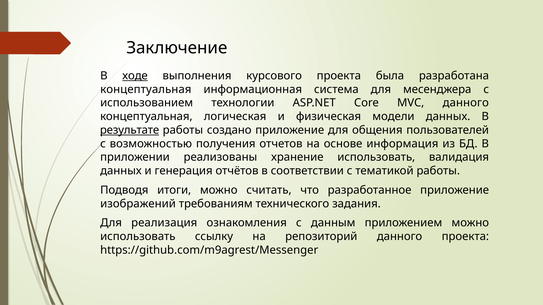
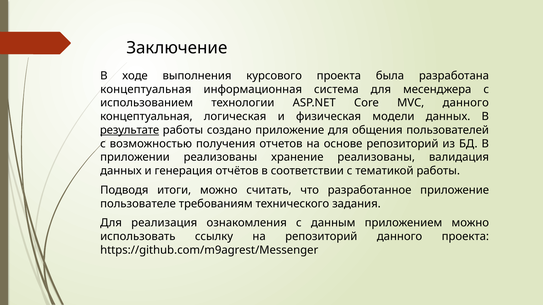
ходе underline: present -> none (135, 76)
основе информация: информация -> репозиторий (402, 144)
хранение использовать: использовать -> реализованы (376, 157)
изображений: изображений -> пользователе (138, 204)
